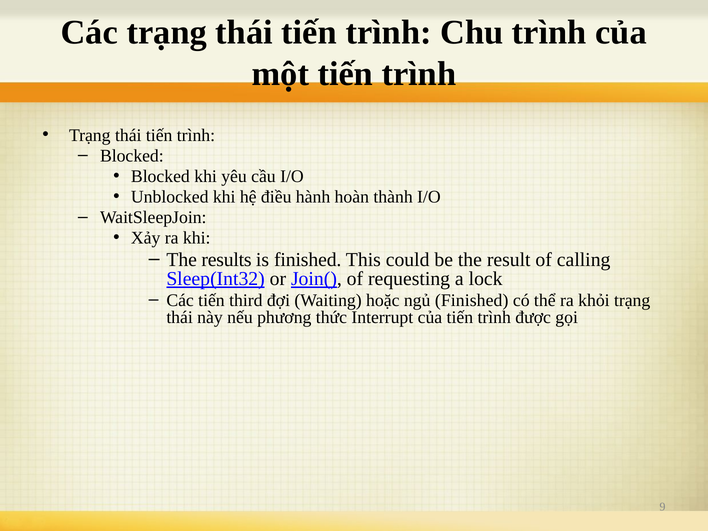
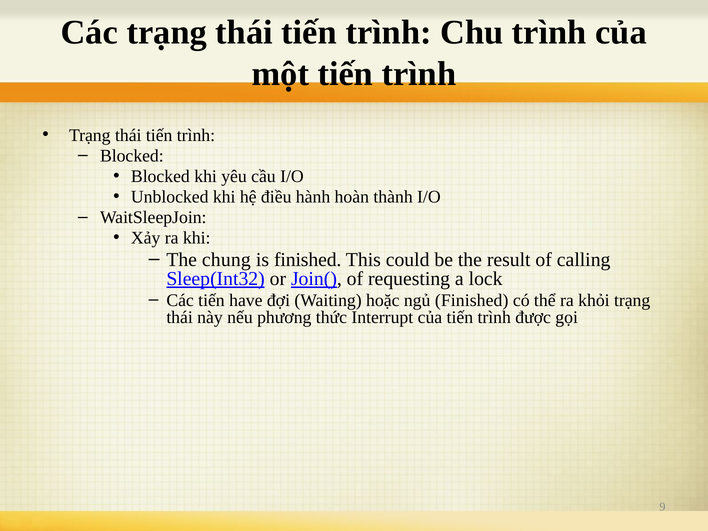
results: results -> chung (226, 260)
third: third -> have (246, 300)
